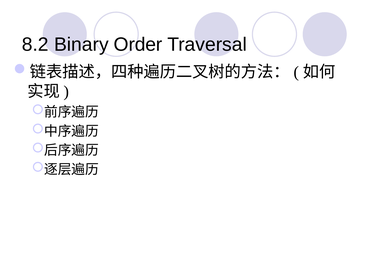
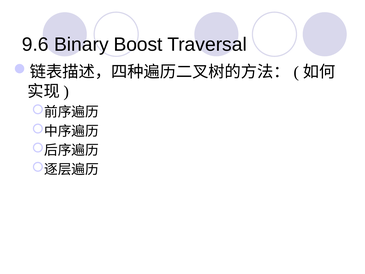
8.2: 8.2 -> 9.6 (35, 45)
Order: Order -> Boost (138, 45)
